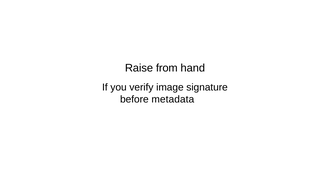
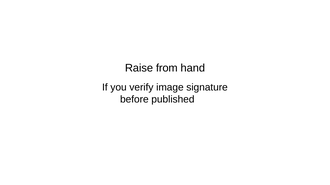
metadata: metadata -> published (173, 100)
